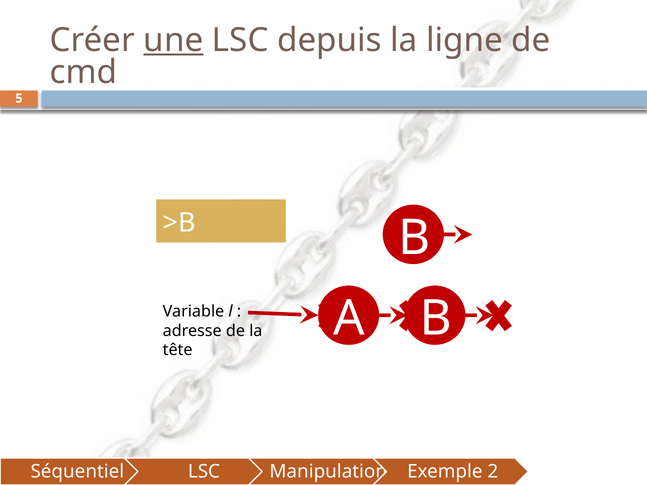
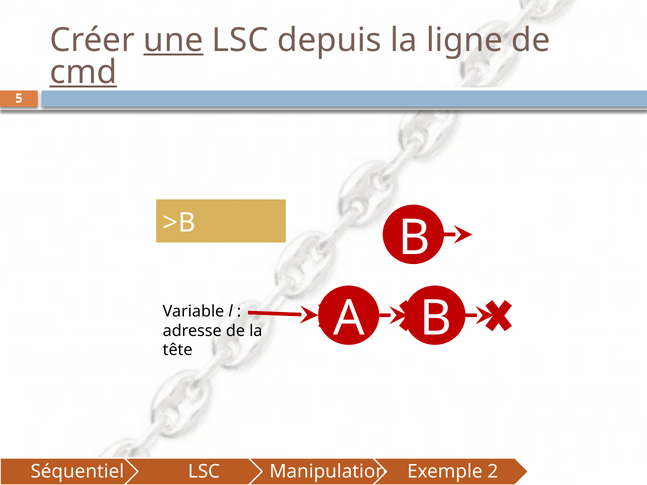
cmd underline: none -> present (83, 72)
